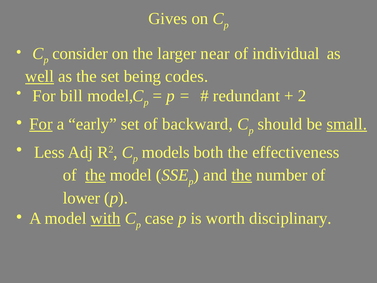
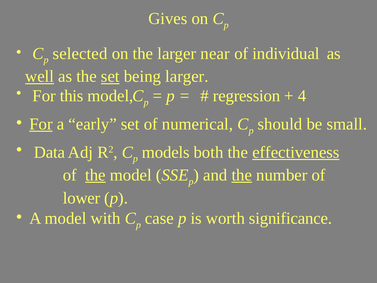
consider: consider -> selected (80, 53)
set underline: none -> present (110, 76)
being codes: codes -> larger (187, 76)
bill: bill -> this (72, 96)
redundant: redundant -> regression (247, 96)
2: 2 -> 4 (302, 96)
backward: backward -> numerical (197, 124)
small underline: present -> none (347, 124)
Less: Less -> Data (49, 152)
effectiveness underline: none -> present (296, 152)
with underline: present -> none (106, 218)
disciplinary: disciplinary -> significance (290, 218)
